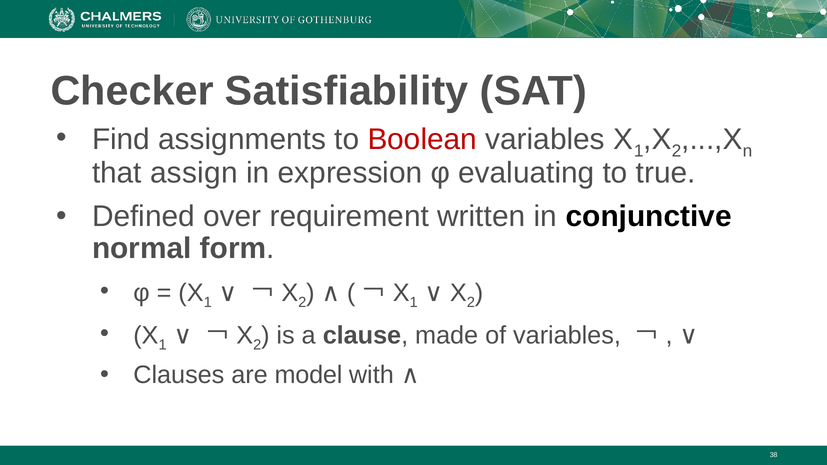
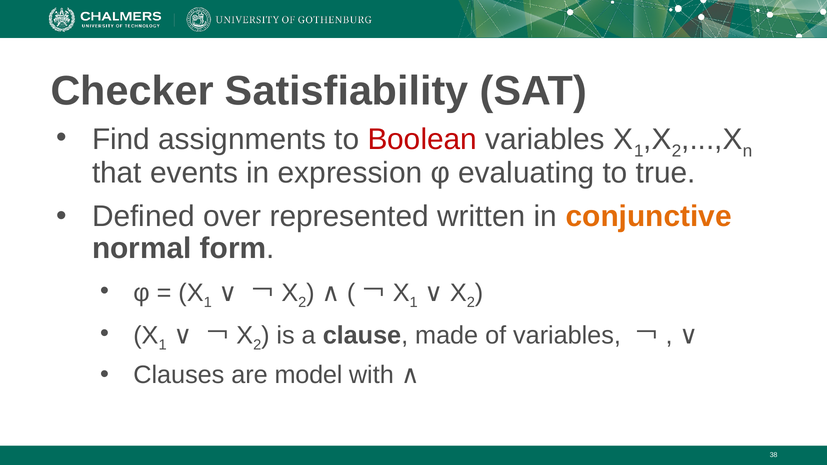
assign: assign -> events (194, 173)
requirement: requirement -> represented (349, 216)
conjunctive colour: black -> orange (649, 216)
